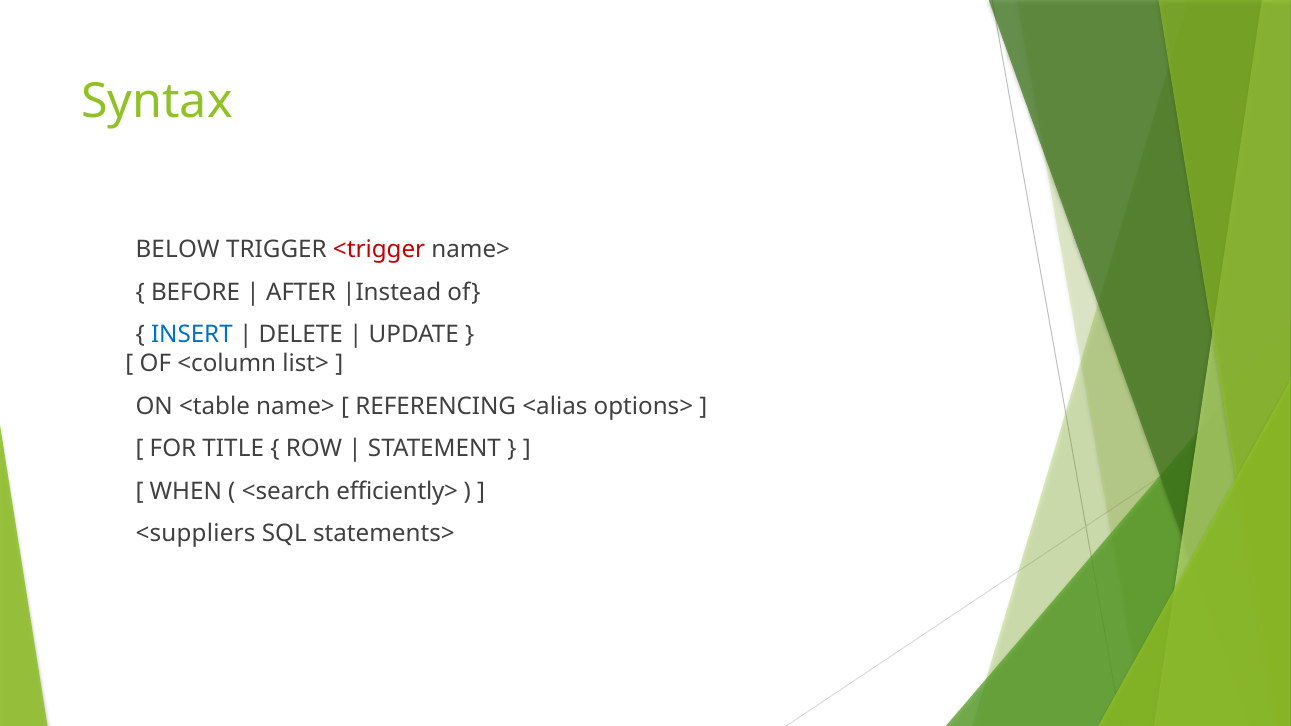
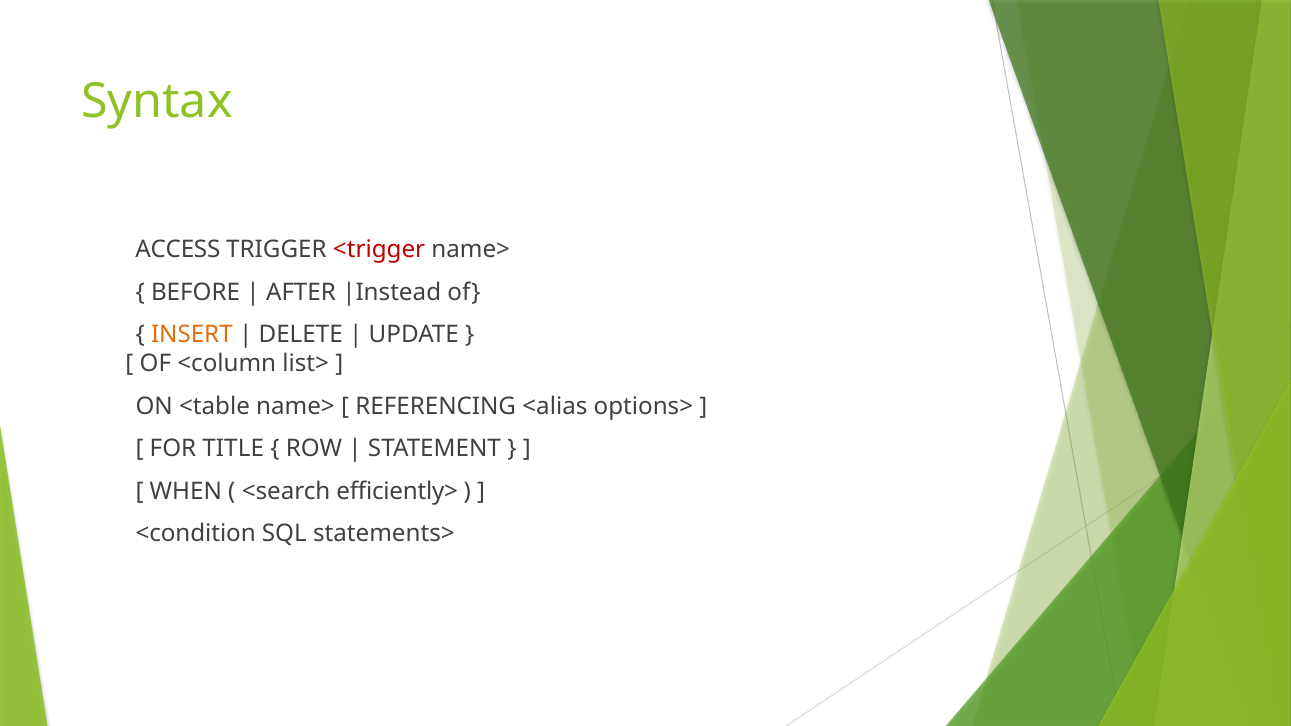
BELOW: BELOW -> ACCESS (178, 250)
INSERT colour: blue -> orange (192, 335)
<suppliers: <suppliers -> <condition (196, 534)
